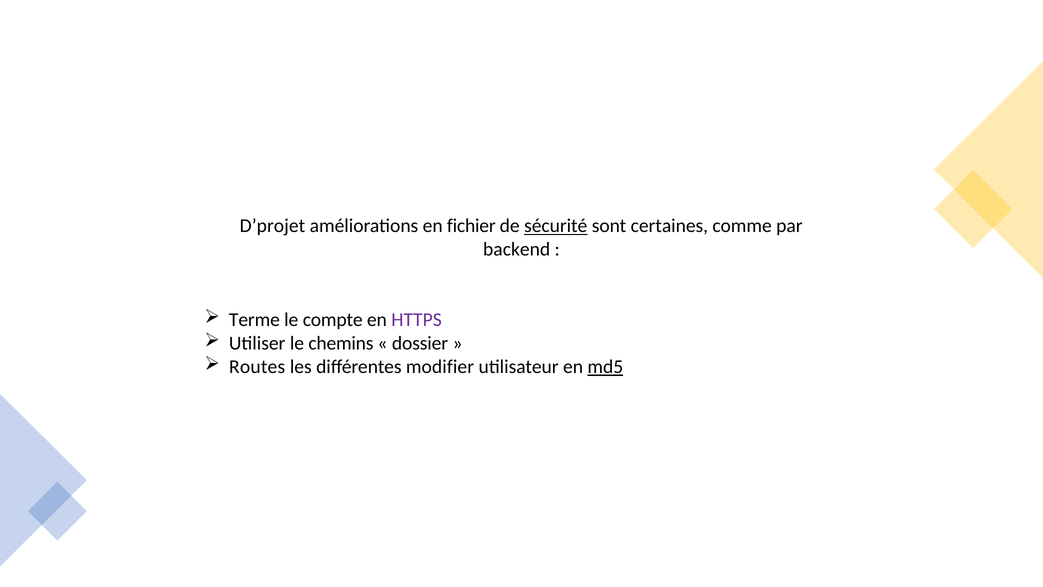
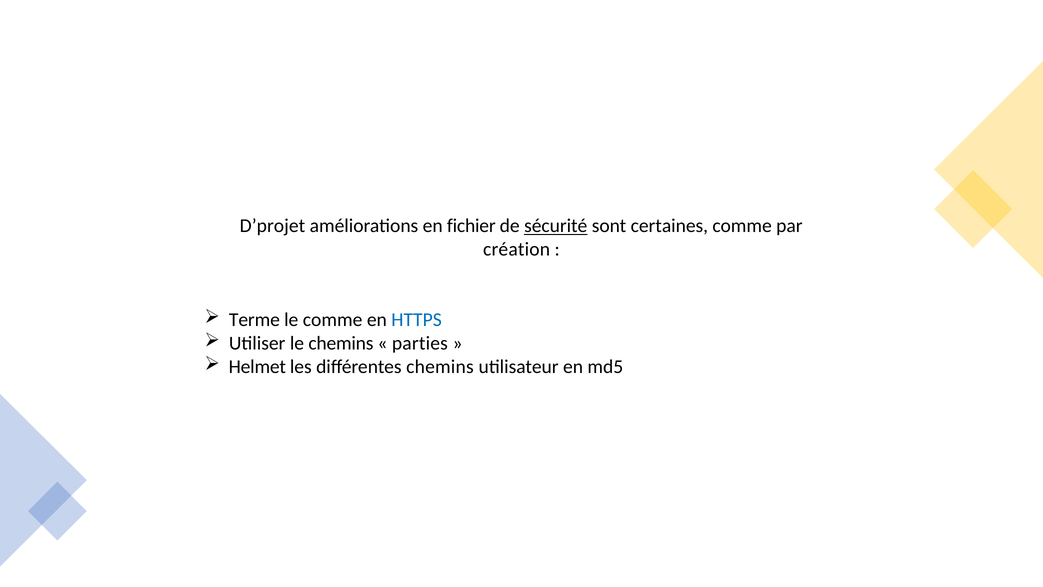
backend: backend -> création (517, 249)
le compte: compte -> comme (333, 320)
HTTPS colour: purple -> blue (417, 320)
dossier: dossier -> parties (420, 343)
Routes: Routes -> Helmet (257, 367)
différentes modifier: modifier -> chemins (440, 367)
md5 underline: present -> none (605, 367)
